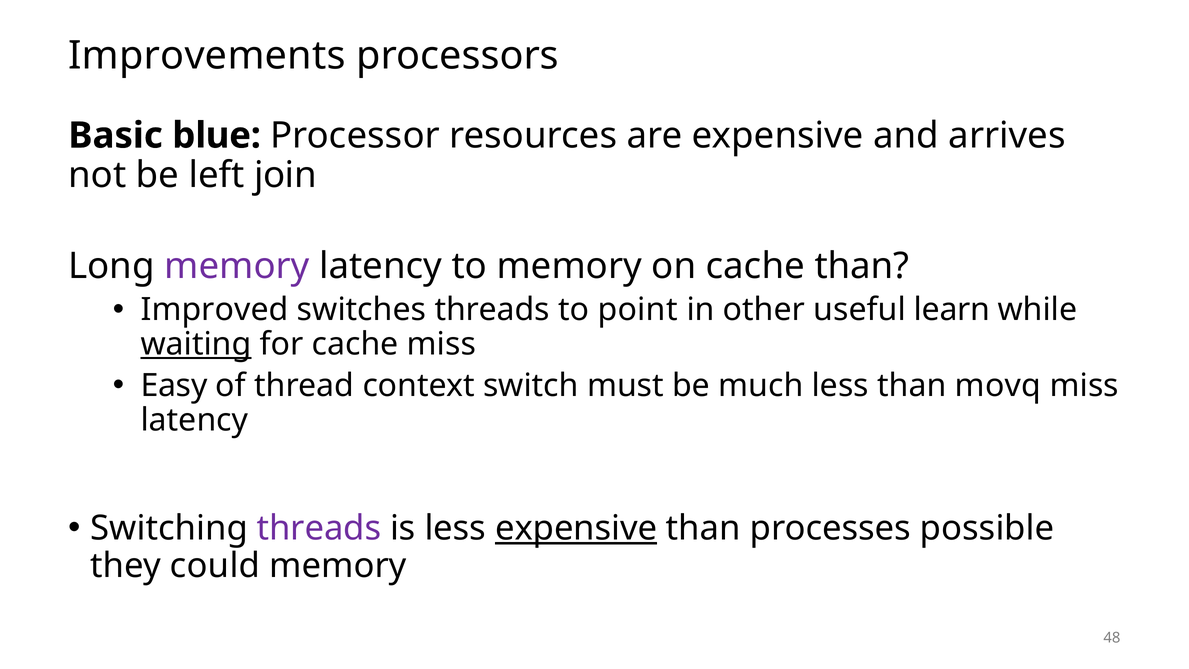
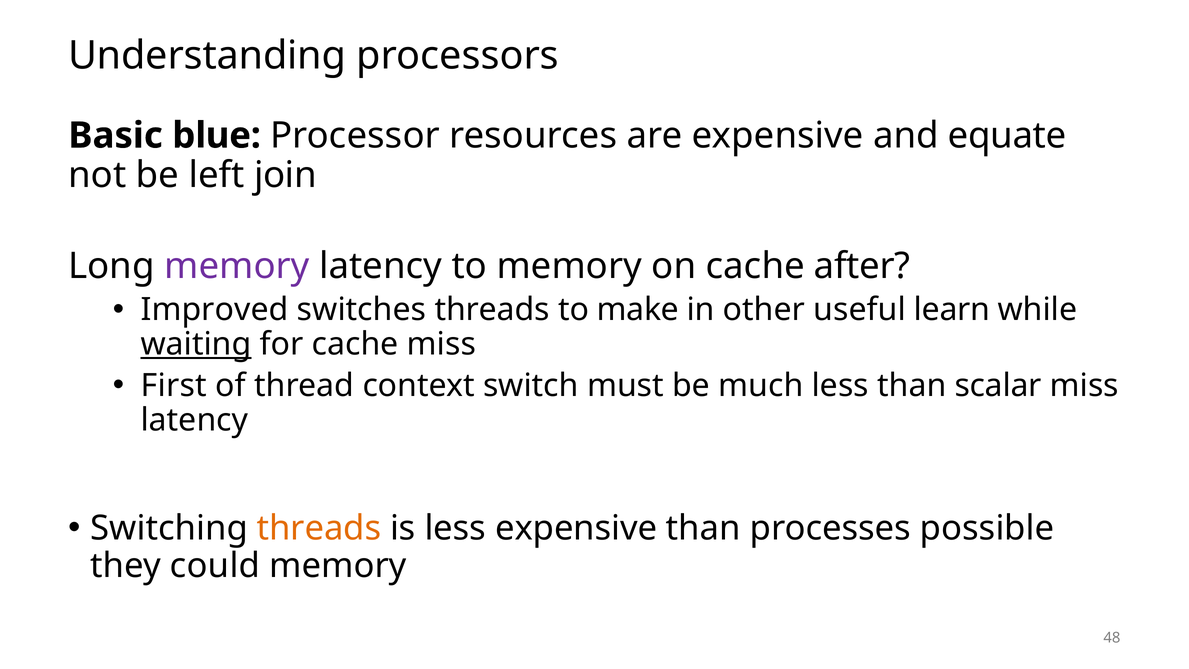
Improvements: Improvements -> Understanding (207, 55)
arrives: arrives -> equate (1007, 135)
cache than: than -> after (862, 266)
point: point -> make (638, 310)
Easy: Easy -> First (174, 385)
movq: movq -> scalar (998, 385)
threads colour: purple -> orange (319, 528)
expensive underline: present -> none (576, 528)
